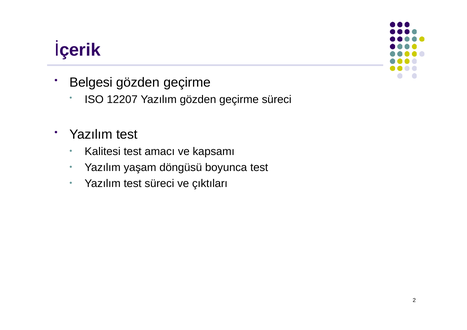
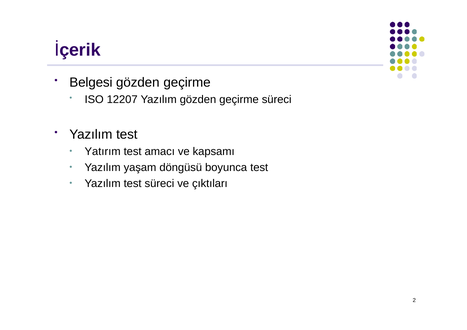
Kalitesi: Kalitesi -> Yatırım (103, 152)
